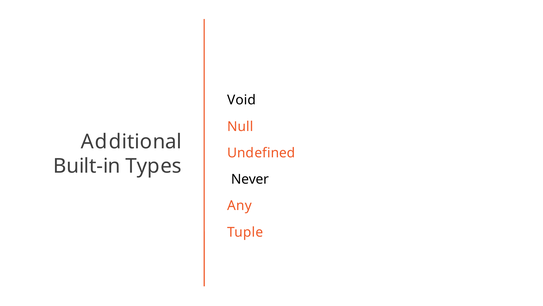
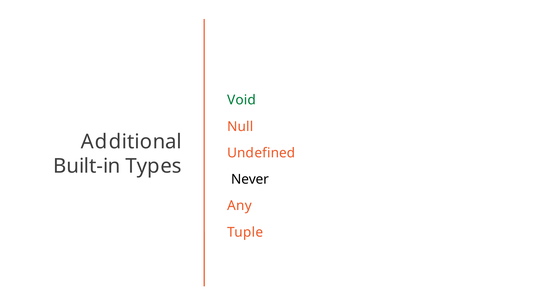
Void colour: black -> green (241, 100)
